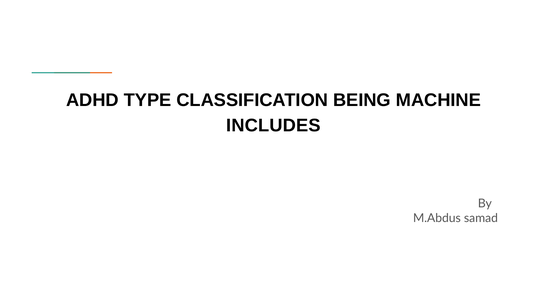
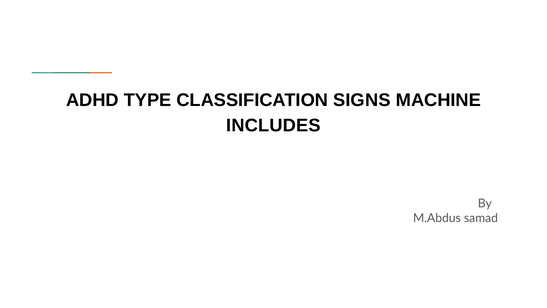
BEING: BEING -> SIGNS (362, 100)
